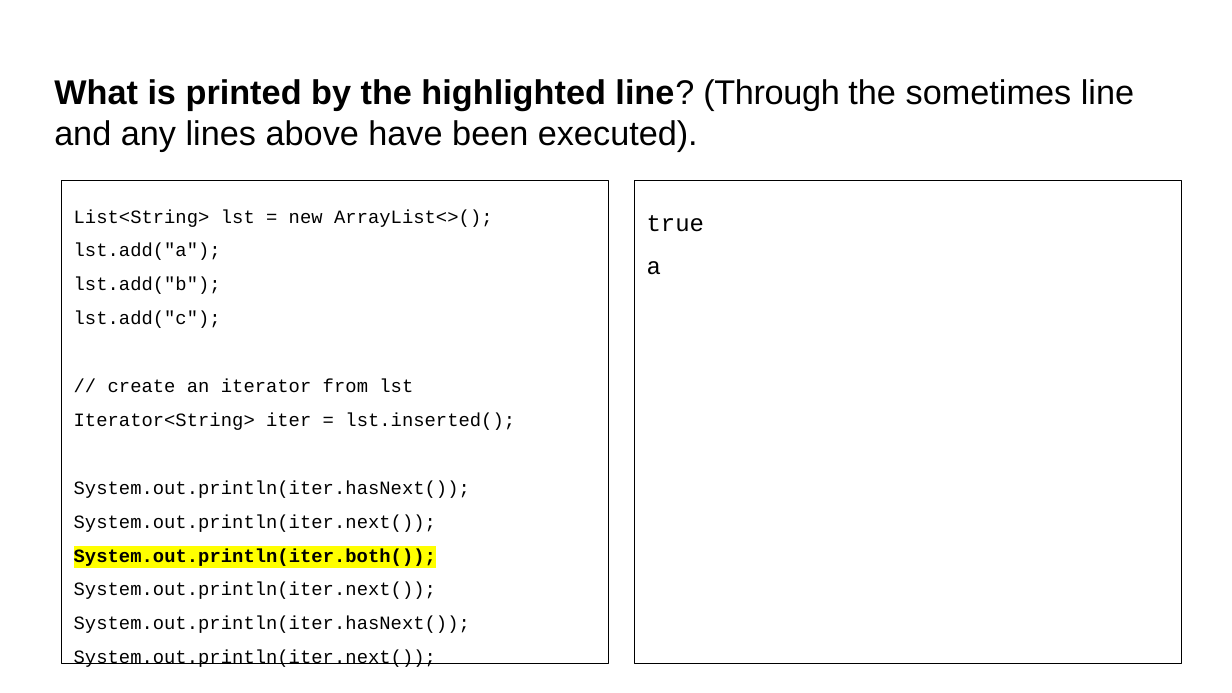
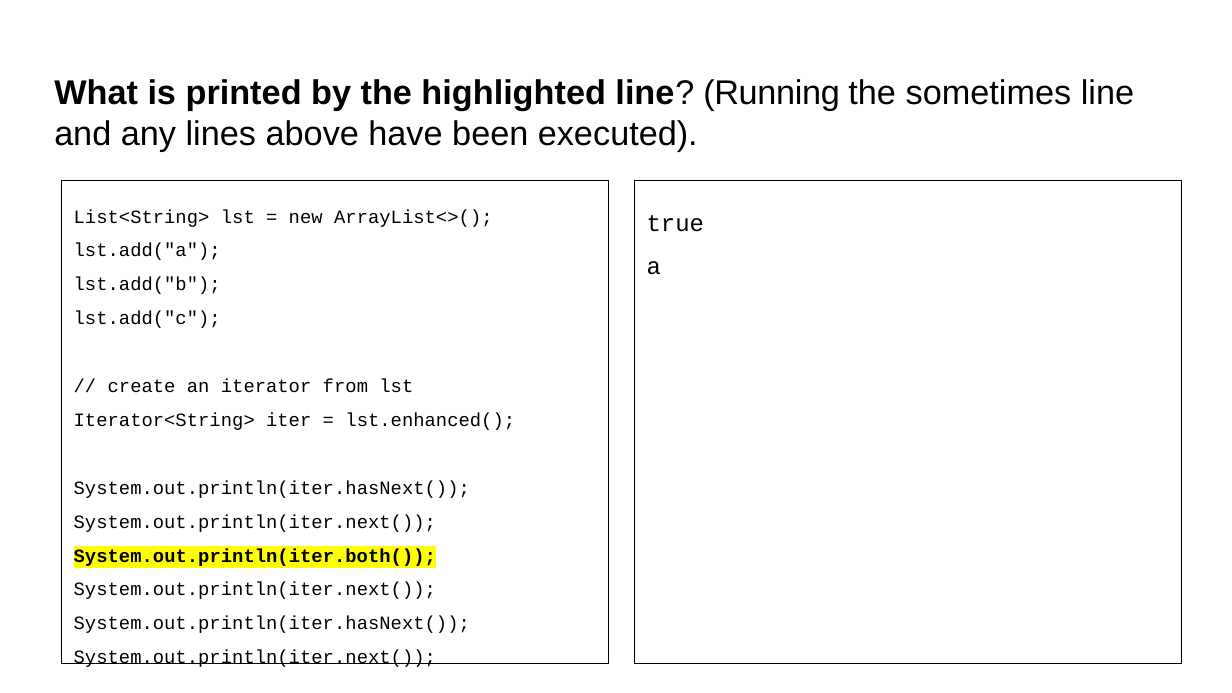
Through: Through -> Running (772, 93)
lst.inserted(: lst.inserted( -> lst.enhanced( (430, 420)
